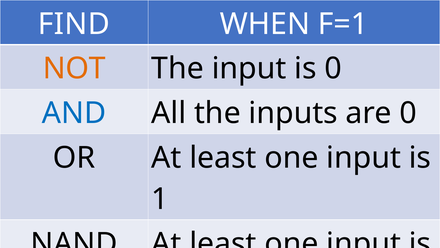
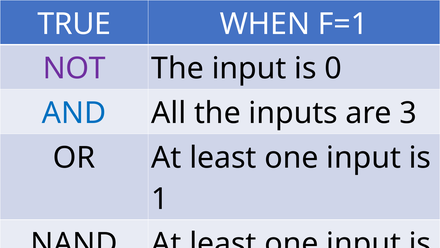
FIND: FIND -> TRUE (74, 24)
NOT colour: orange -> purple (74, 69)
0: 0 -> 3 (408, 113)
